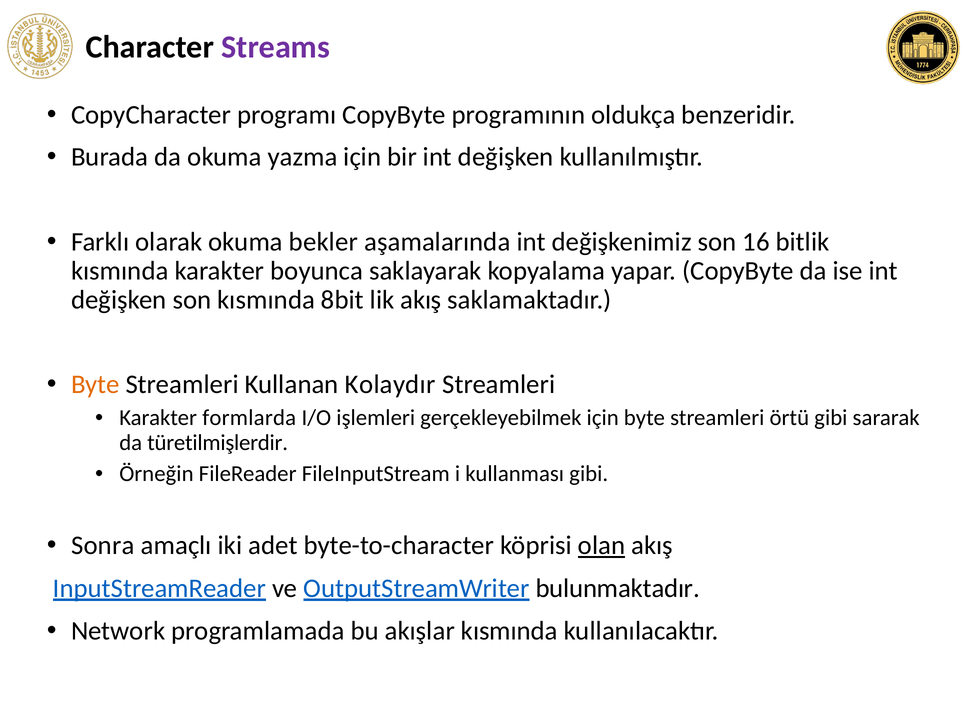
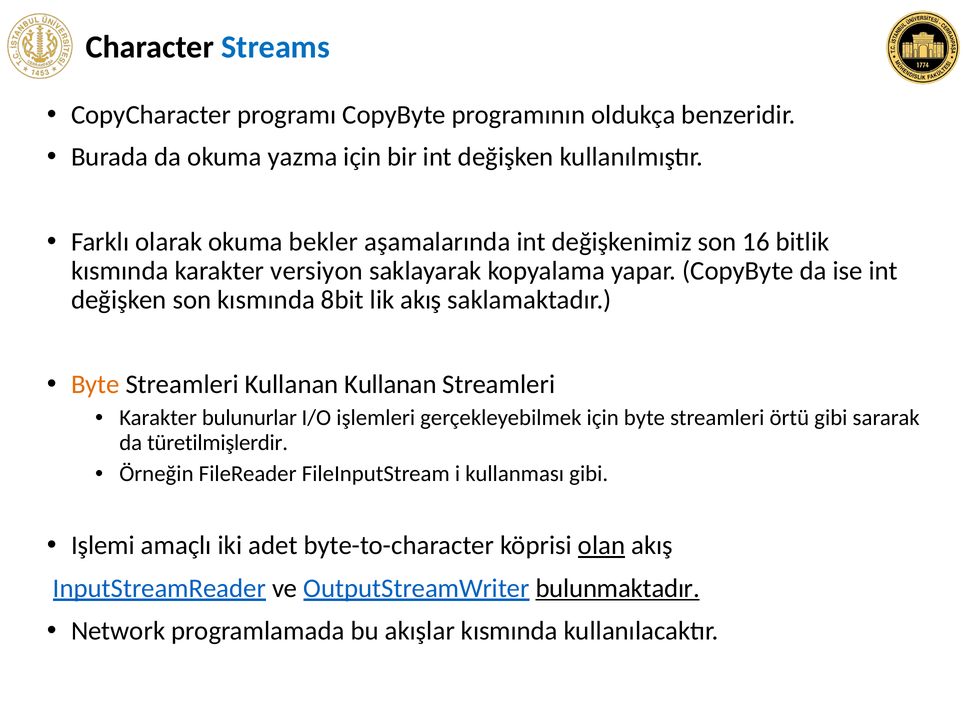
Streams colour: purple -> blue (276, 47)
boyunca: boyunca -> versiyon (317, 271)
Kullanan Kolaydır: Kolaydır -> Kullanan (391, 384)
formlarda: formlarda -> bulunurlar (249, 418)
Sonra: Sonra -> Işlemi (103, 545)
bulunmaktadır underline: none -> present (618, 588)
